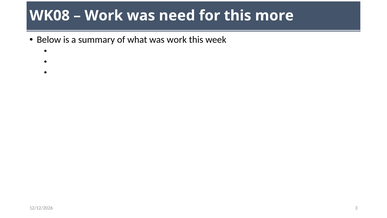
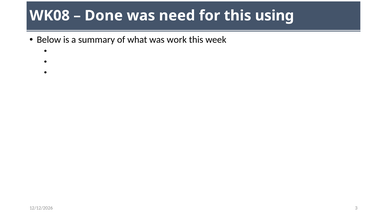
Work: Work -> Done (104, 16)
more: more -> using (274, 16)
